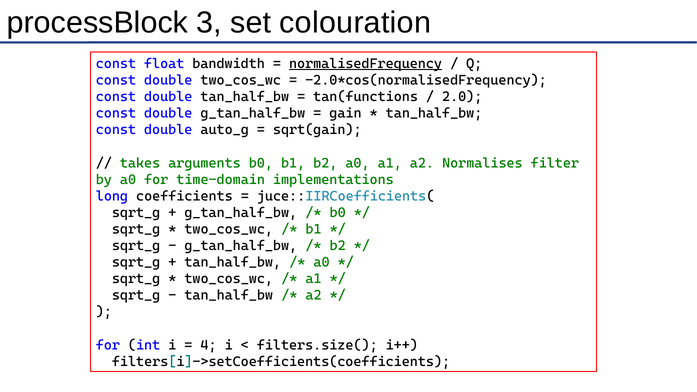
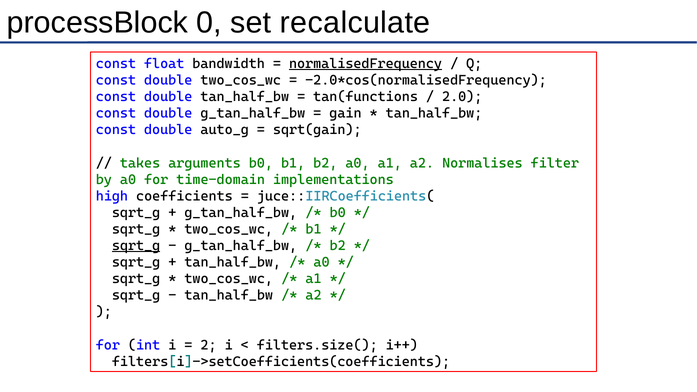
3: 3 -> 0 (209, 23)
colouration: colouration -> recalculate (355, 23)
long: long -> high (112, 196)
sqrt_g underline: none -> present (136, 246)
4: 4 -> 2 (209, 345)
